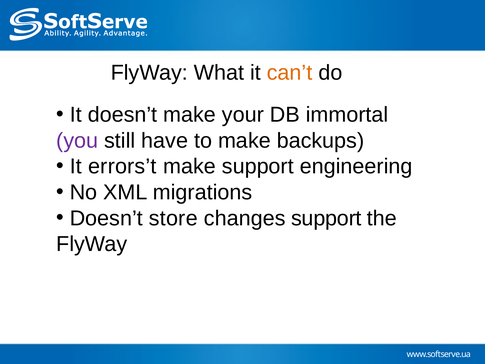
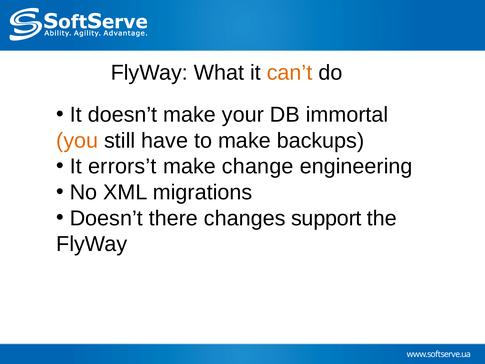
you colour: purple -> orange (77, 141)
make support: support -> change (258, 166)
store: store -> there (173, 218)
